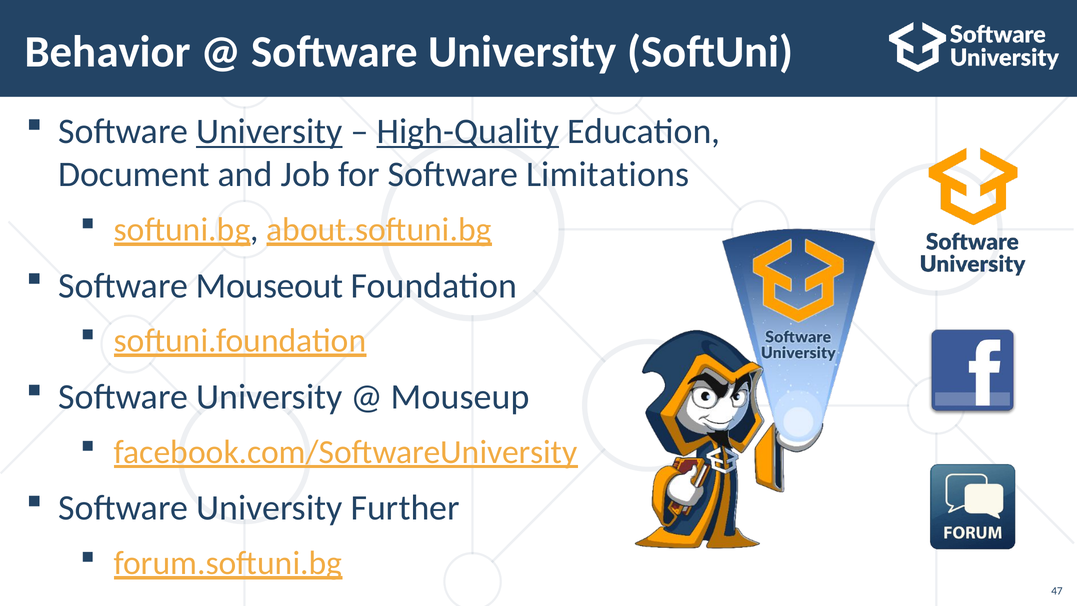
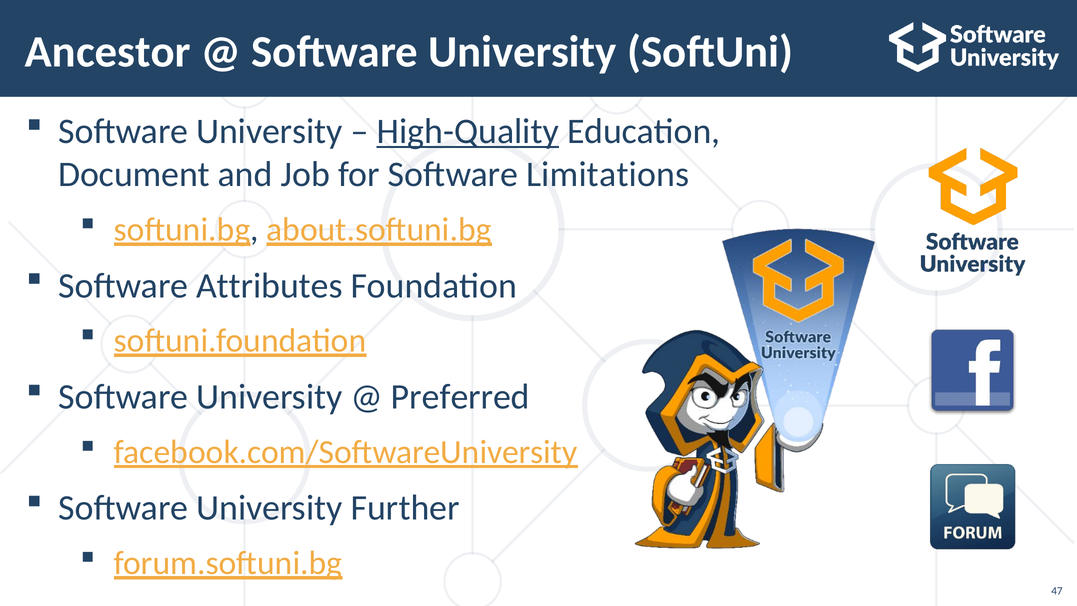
Behavior: Behavior -> Ancestor (108, 52)
University underline: present -> none (269, 131)
Mouseout: Mouseout -> Attributes (269, 286)
Mouseup: Mouseup -> Preferred (460, 397)
